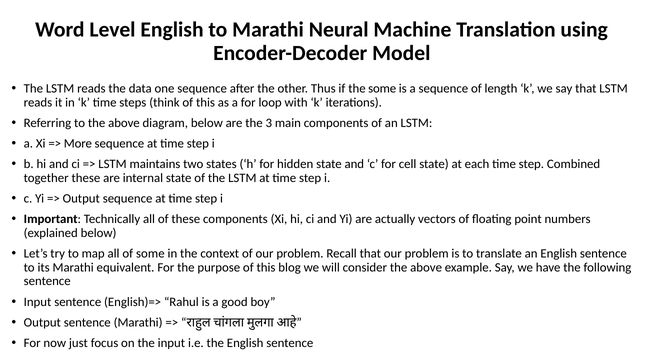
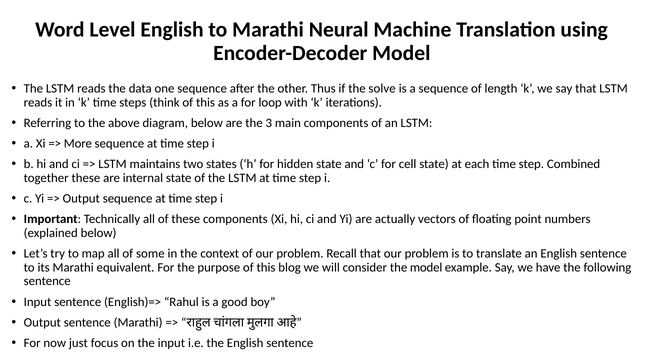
the some: some -> solve (382, 89)
consider the above: above -> model (426, 268)
